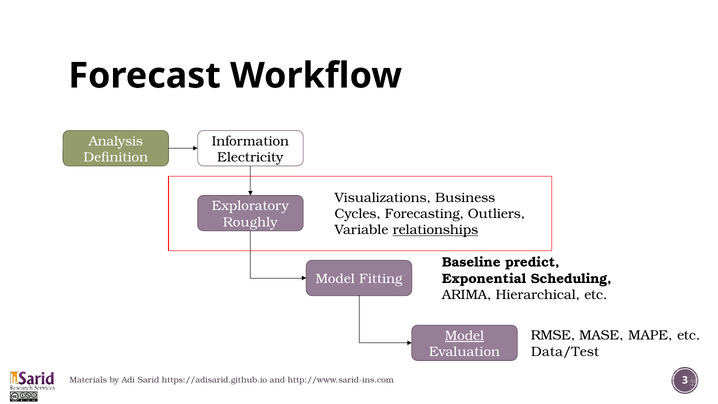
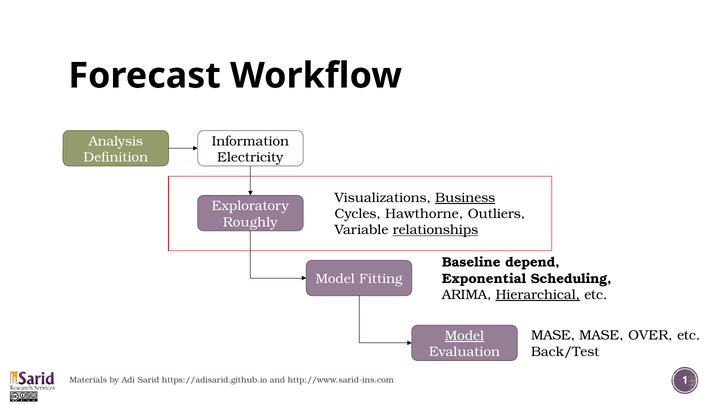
Business underline: none -> present (465, 197)
Forecasting: Forecasting -> Hawthorne (424, 214)
predict: predict -> depend (532, 262)
Hierarchical underline: none -> present (538, 295)
RMSE: RMSE -> MASE (553, 335)
MAPE: MAPE -> OVER (650, 335)
Data/Test: Data/Test -> Back/Test (565, 352)
3: 3 -> 1 (685, 380)
